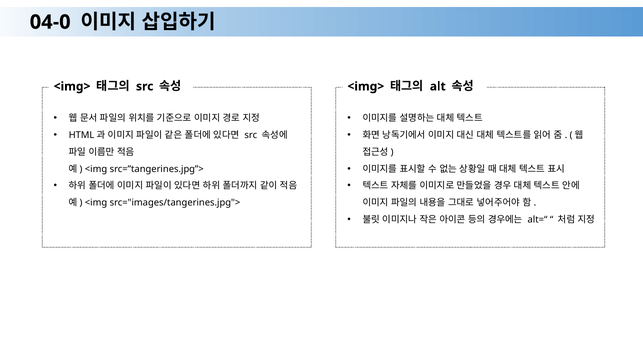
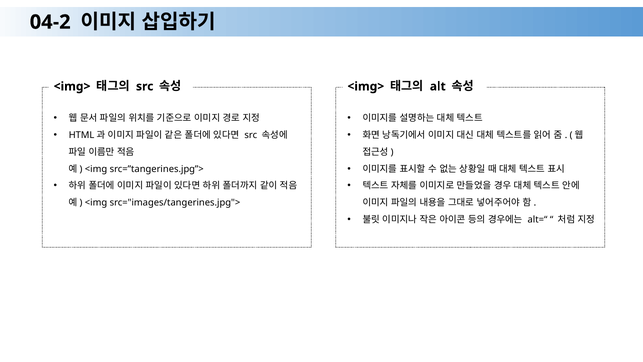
04-0: 04-0 -> 04-2 (50, 22)
